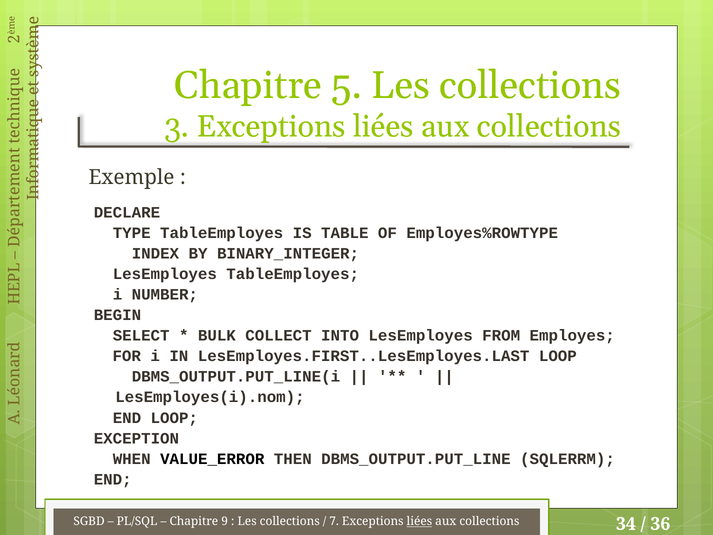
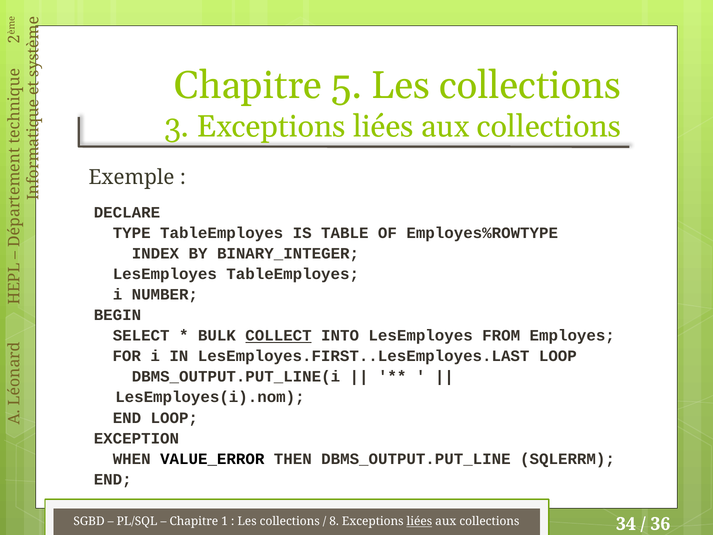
COLLECT underline: none -> present (279, 336)
9: 9 -> 1 (225, 521)
7: 7 -> 8 (334, 521)
